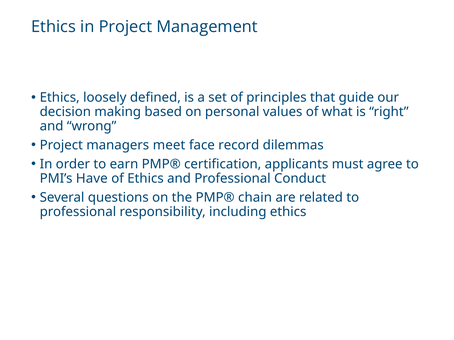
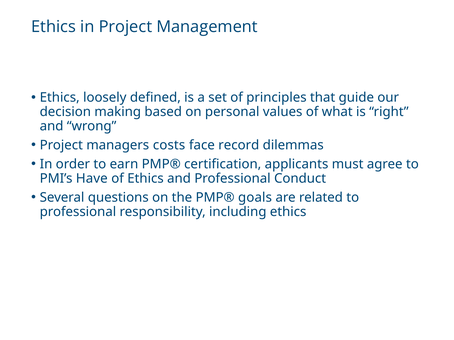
meet: meet -> costs (169, 145)
chain: chain -> goals (255, 198)
